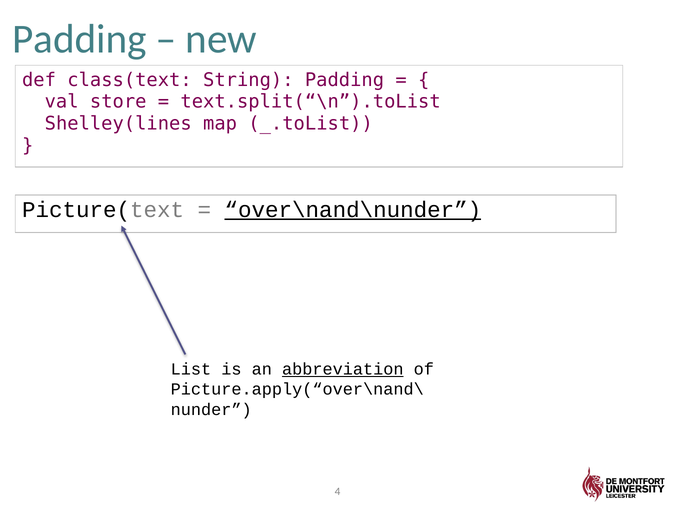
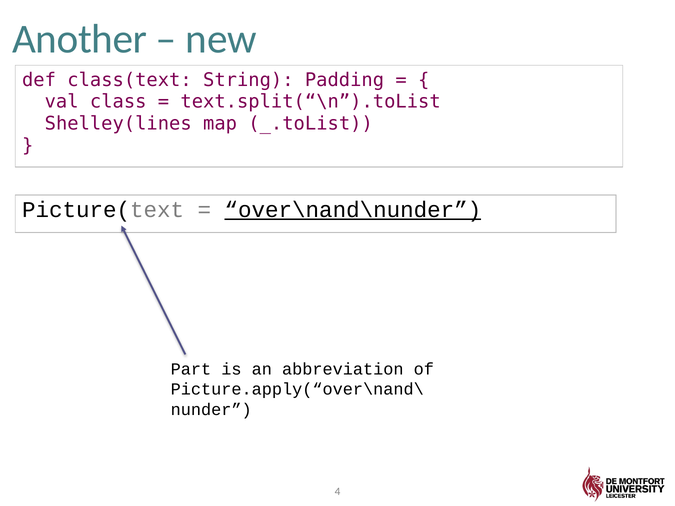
Padding: Padding -> Another (80, 39)
store: store -> class (118, 102)
List: List -> Part (191, 369)
abbreviation underline: present -> none (343, 369)
